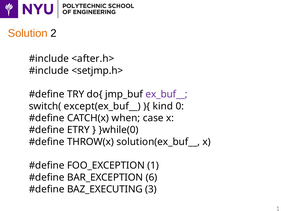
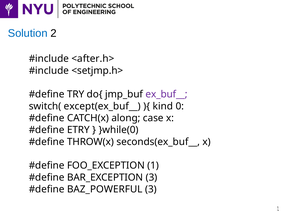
Solution colour: orange -> blue (28, 33)
when: when -> along (126, 118)
solution(ex_buf__: solution(ex_buf__ -> seconds(ex_buf__ (158, 142)
BAR_EXCEPTION 6: 6 -> 3 (151, 177)
BAZ_EXECUTING: BAZ_EXECUTING -> BAZ_POWERFUL (105, 189)
